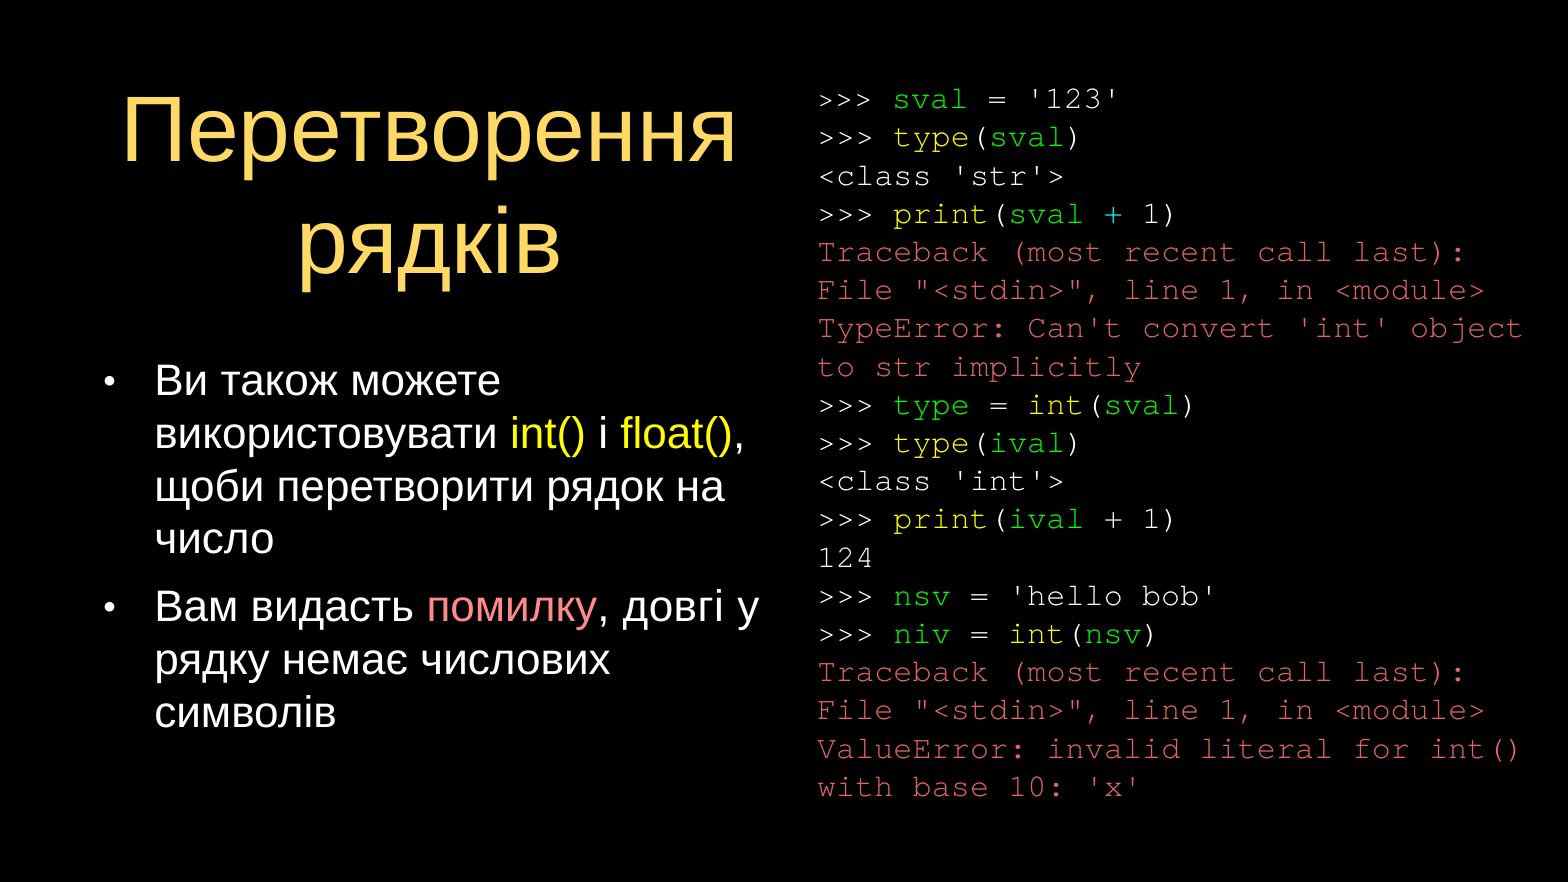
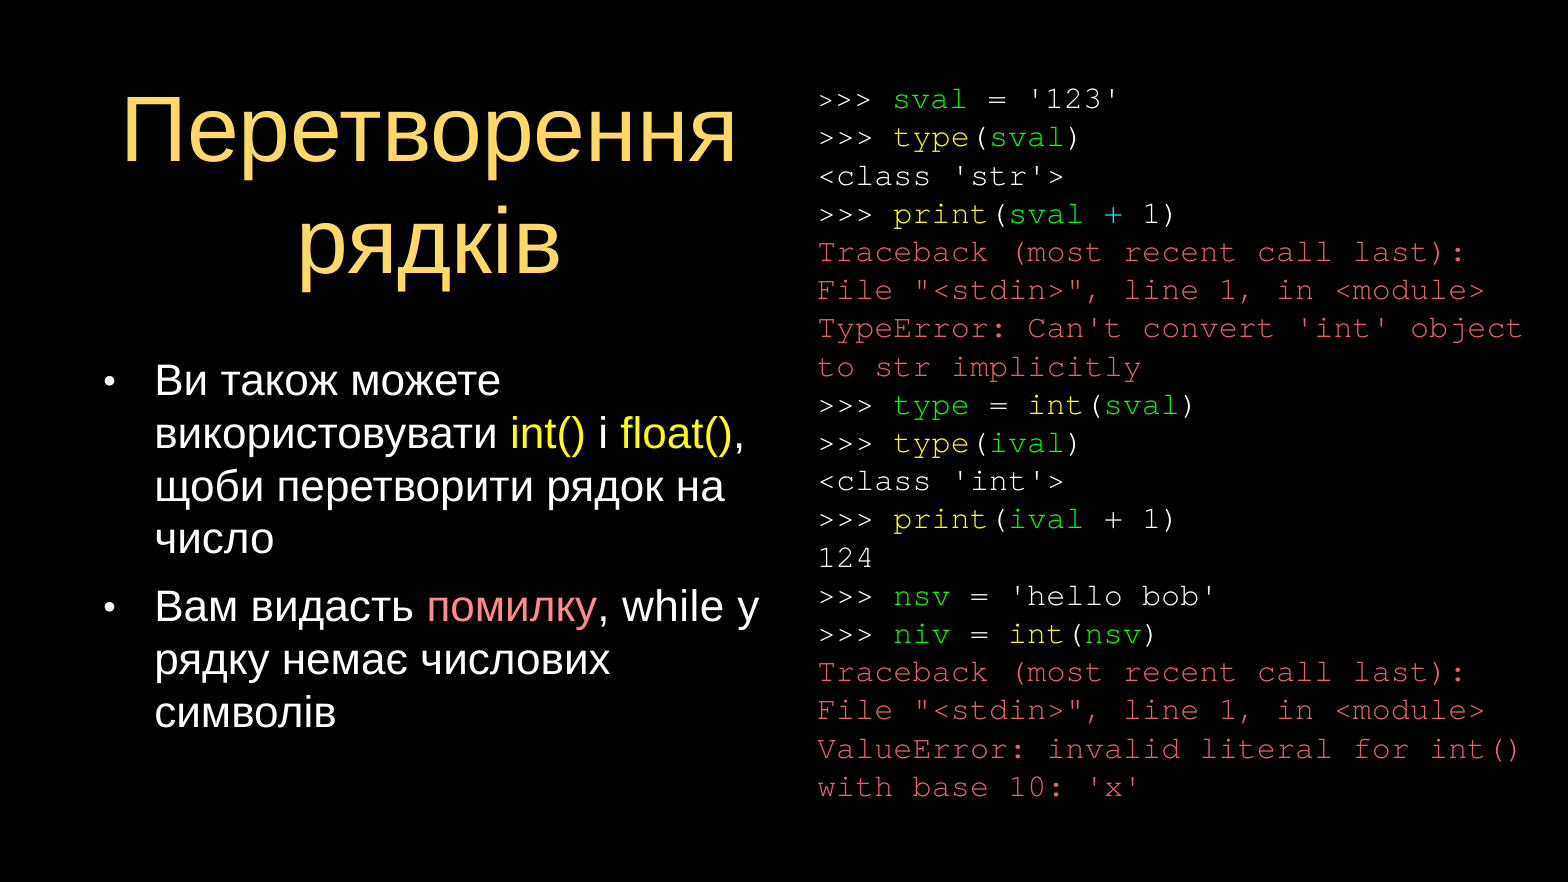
довгі: довгі -> while (673, 607)
